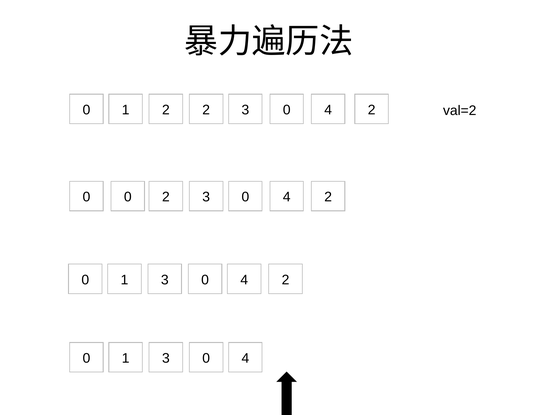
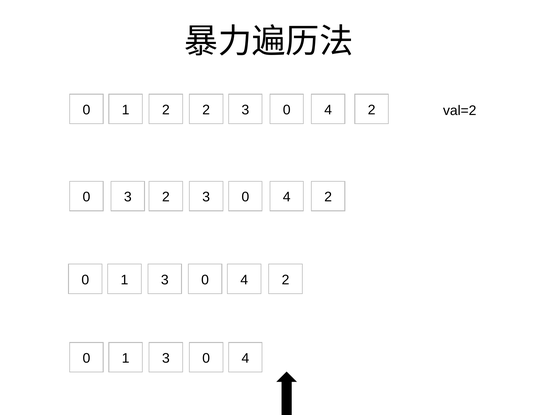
0 0: 0 -> 3 (128, 197)
